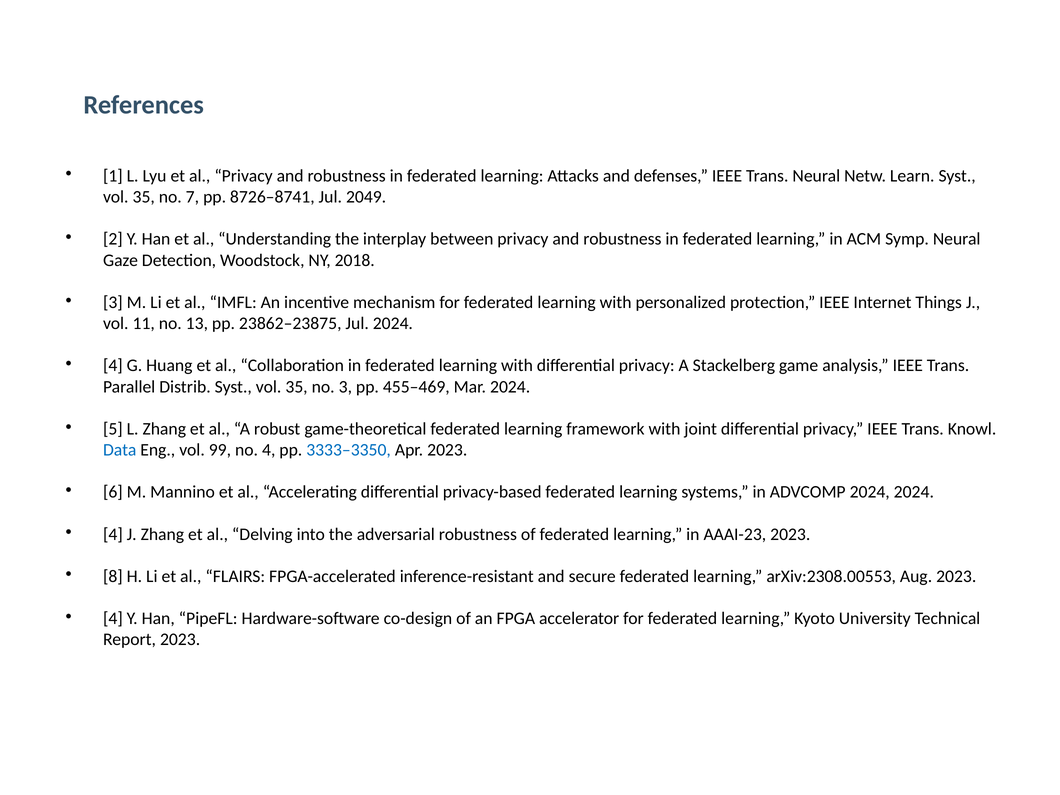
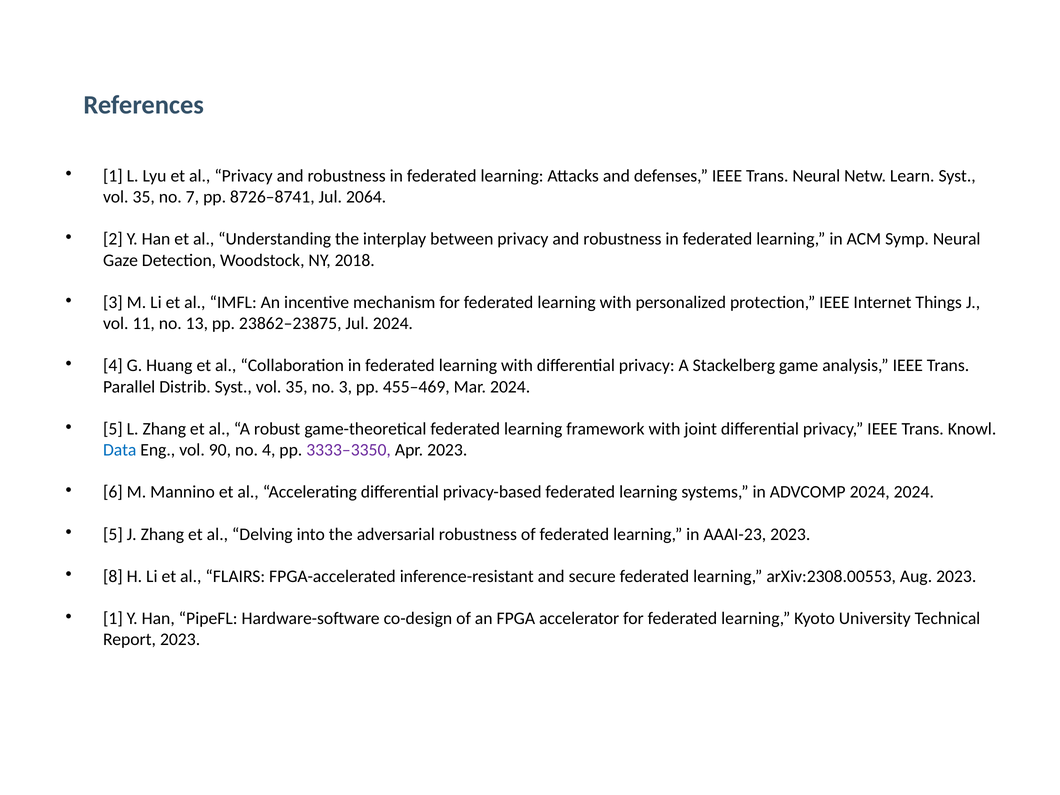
2049: 2049 -> 2064 (366, 197)
99: 99 -> 90 (220, 450)
3333–3350 colour: blue -> purple (349, 450)
4: 4 -> 5 (113, 534)
4: 4 -> 1 (113, 618)
